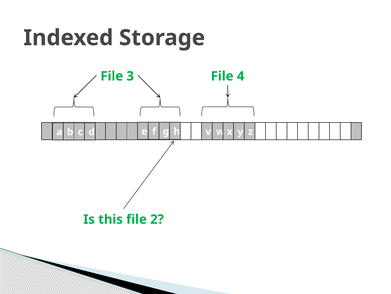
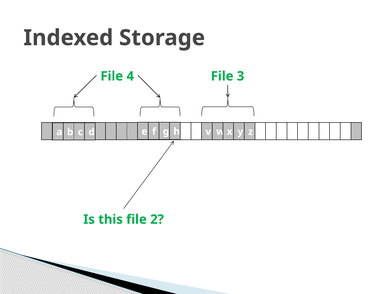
3: 3 -> 4 (130, 76)
4: 4 -> 3 (241, 76)
